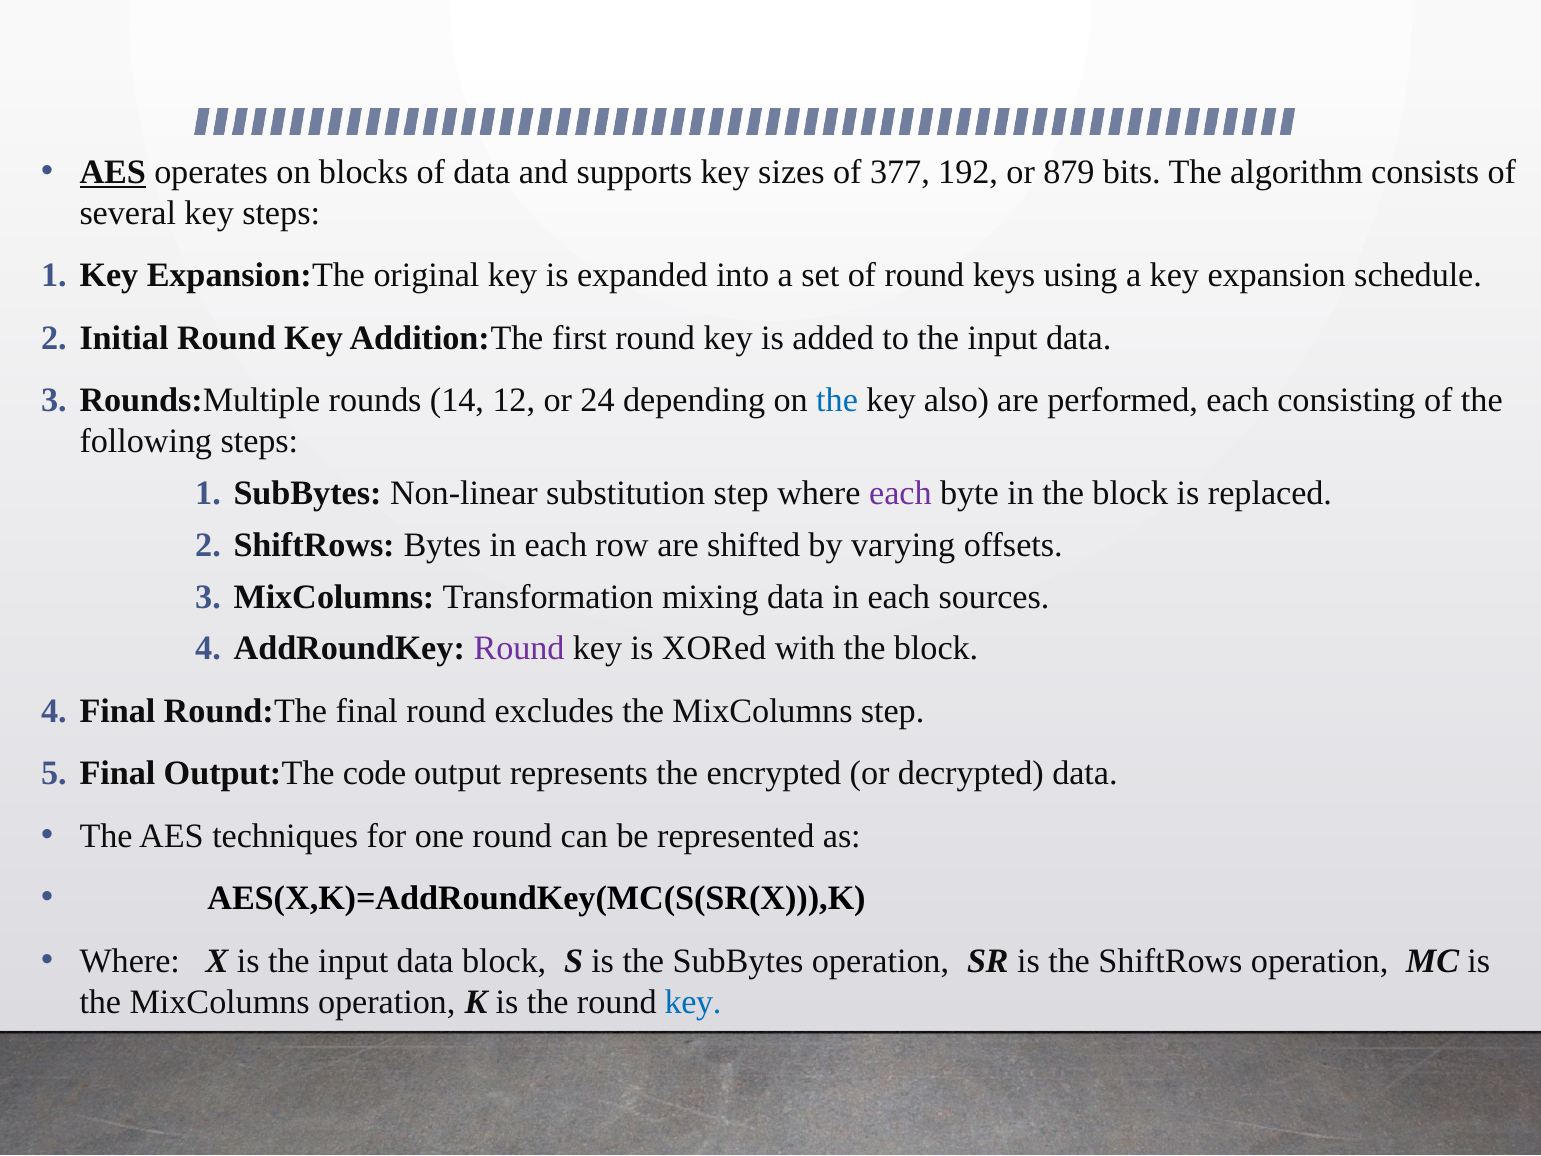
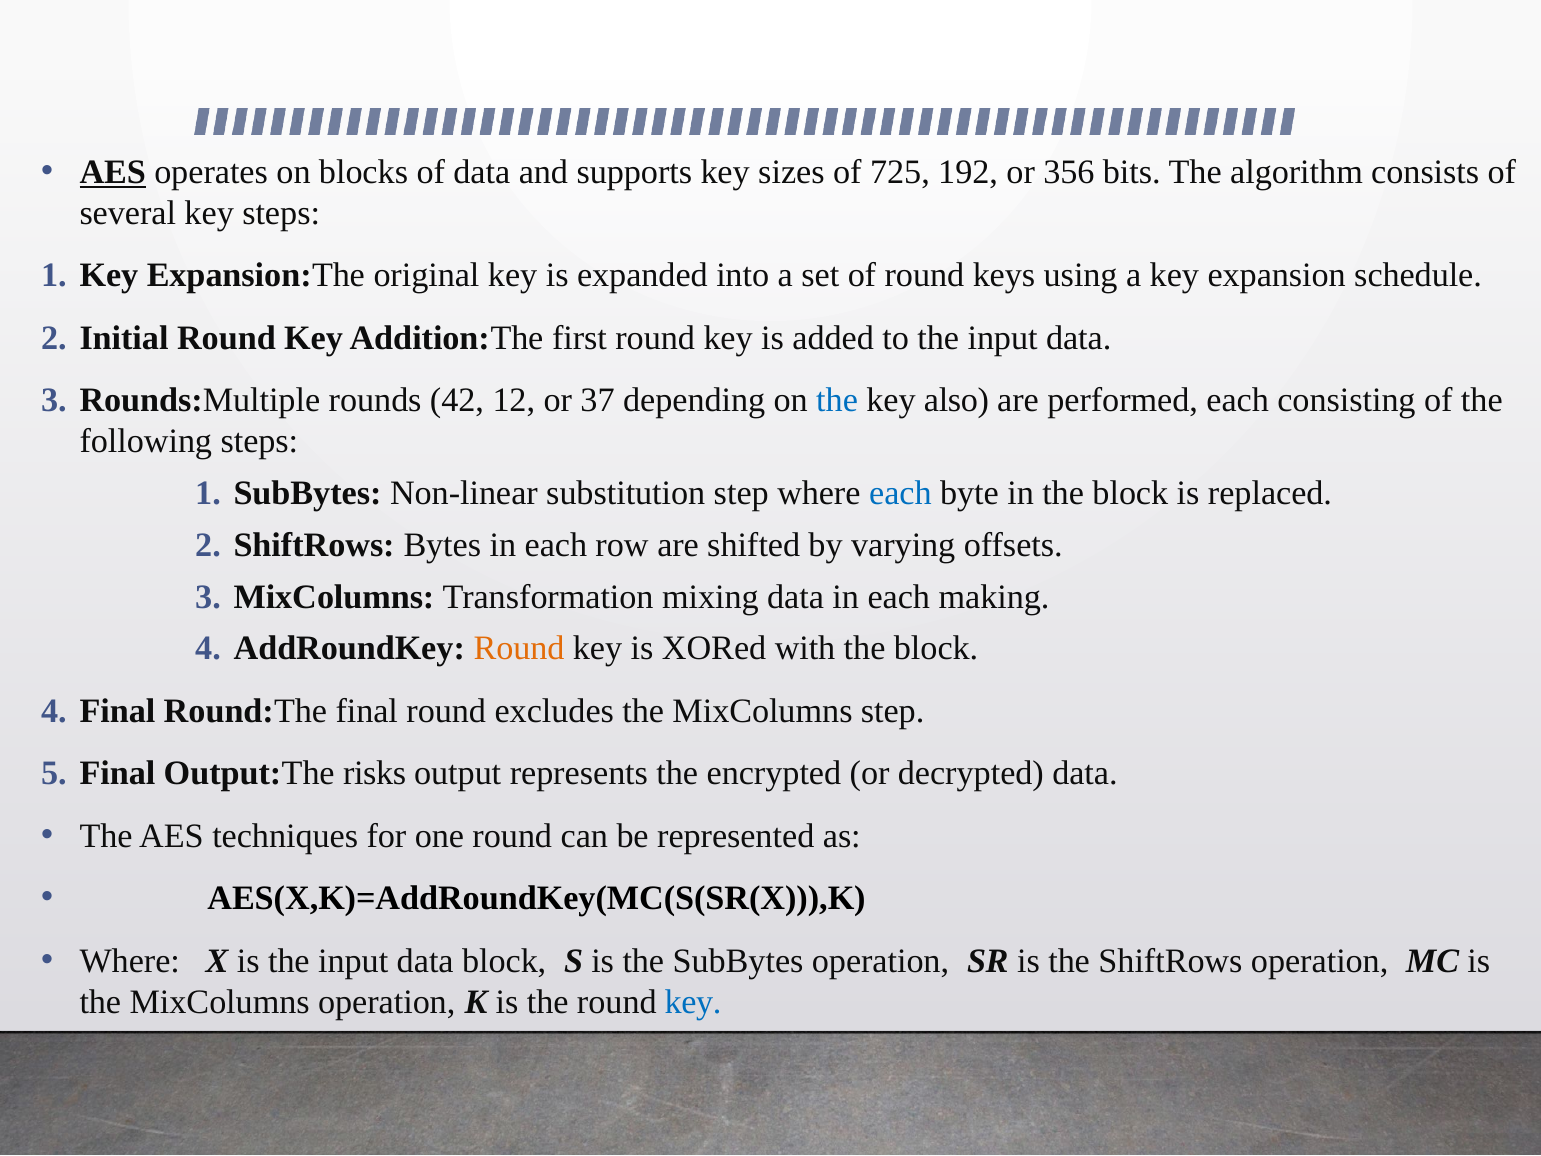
377: 377 -> 725 (900, 172)
879: 879 -> 356 (1069, 172)
14: 14 -> 42 (457, 400)
24: 24 -> 37 (598, 400)
each colour: purple -> blue (900, 493)
sources: sources -> making (994, 597)
Round colour: purple -> orange (519, 648)
code: code -> risks (375, 773)
